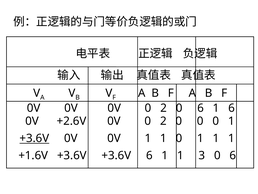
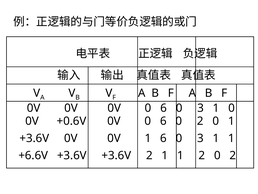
0V 0V 0 2: 2 -> 6 (164, 108)
6: 6 -> 3 (201, 108)
1 6: 6 -> 0 (232, 108)
+2.6V: +2.6V -> +0.6V (72, 121)
2: 2 -> 6 (163, 121)
0: 0 -> 2 (200, 121)
+3.6V underline: present -> none (34, 138)
0V 1 1: 1 -> 6 (163, 138)
1: 1 -> 3 (200, 138)
+1.6V: +1.6V -> +6.6V (33, 155)
+3.6V 6: 6 -> 2 (149, 155)
1 3: 3 -> 2 (202, 155)
6: 6 -> 2 (233, 155)
